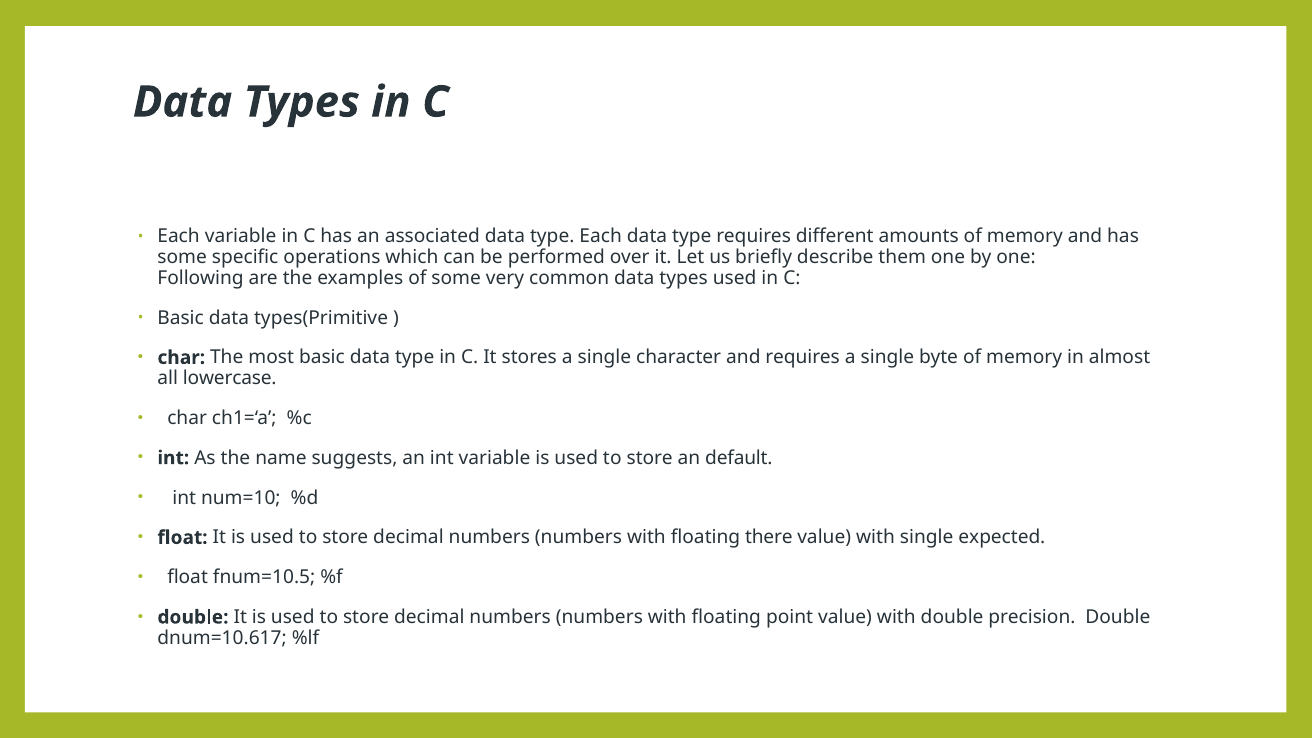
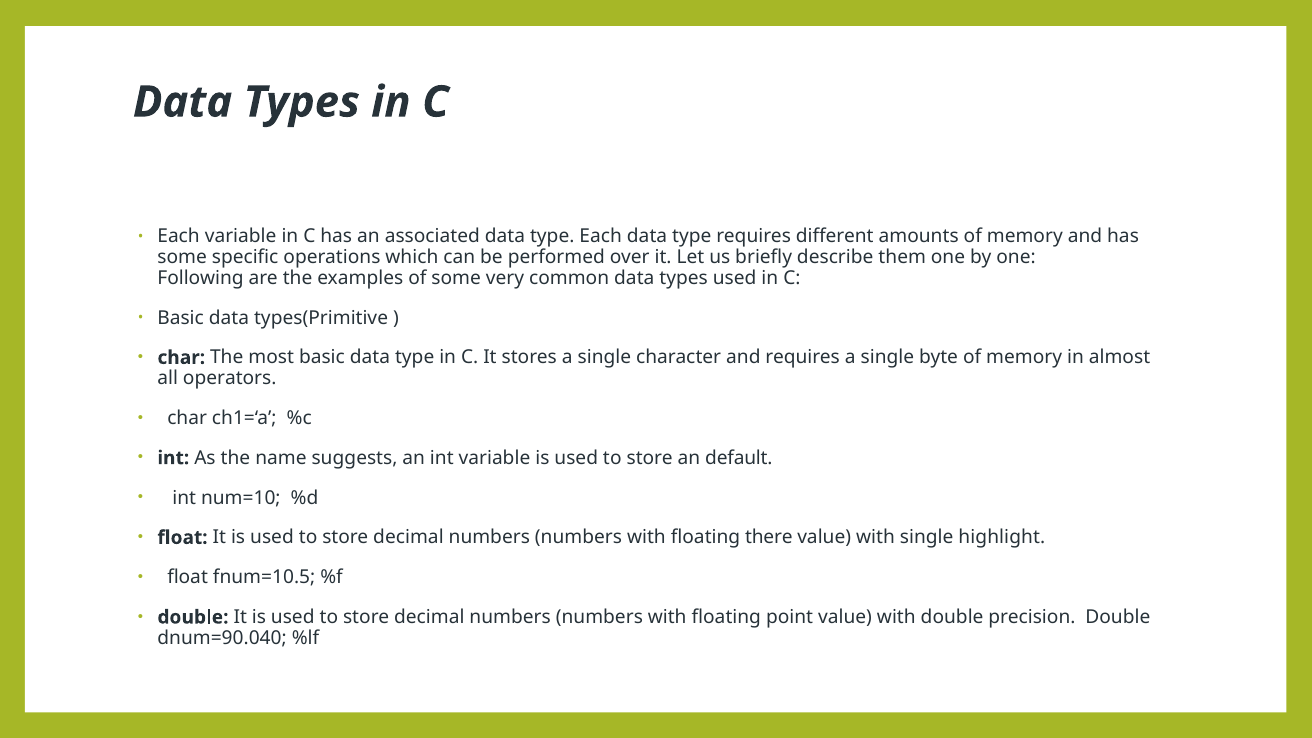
lowercase: lowercase -> operators (230, 378)
expected: expected -> highlight (1002, 538)
dnum=10.617: dnum=10.617 -> dnum=90.040 (222, 638)
